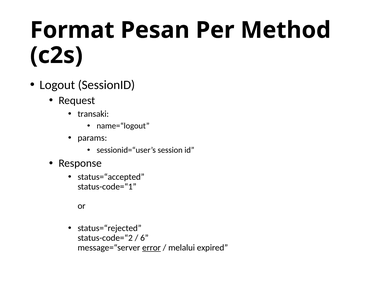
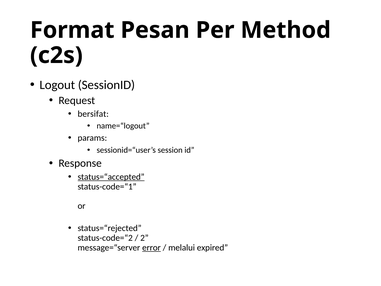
transaki: transaki -> bersifat (93, 114)
status=“accepted underline: none -> present (111, 177)
6: 6 -> 2 (144, 238)
